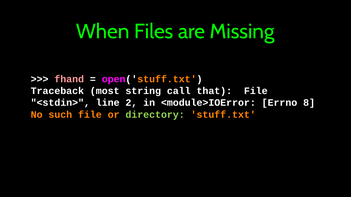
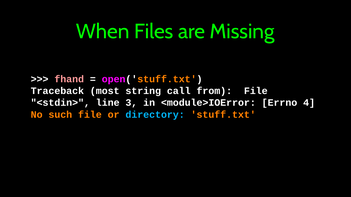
that: that -> from (214, 91)
2: 2 -> 3 (131, 103)
8: 8 -> 4 (309, 103)
directory colour: light green -> light blue (155, 115)
